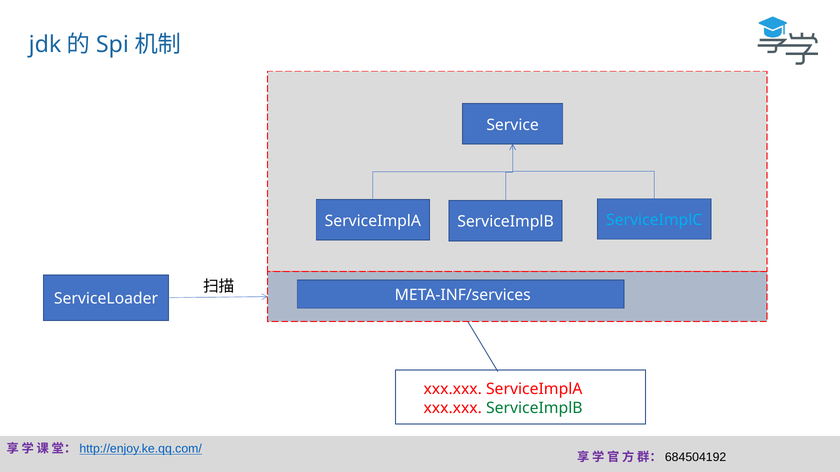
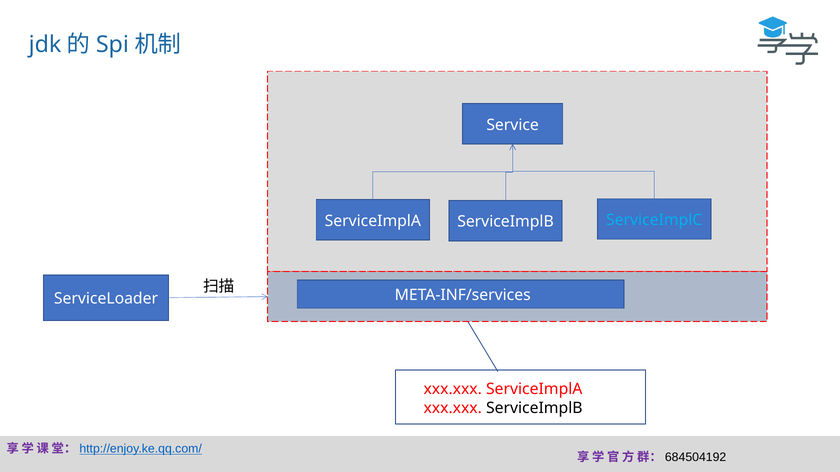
ServiceImplB colour: green -> black (534, 409)
